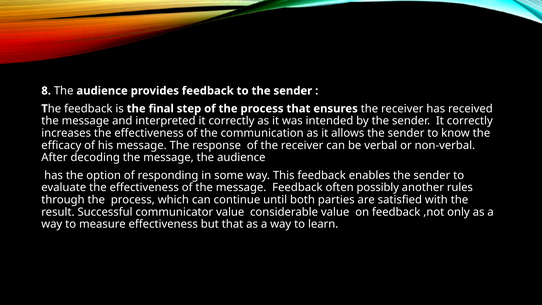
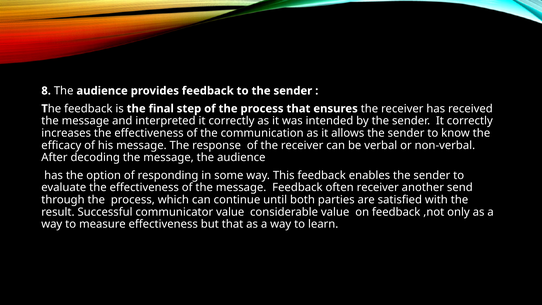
often possibly: possibly -> receiver (378, 188)
rules: rules -> send (460, 188)
